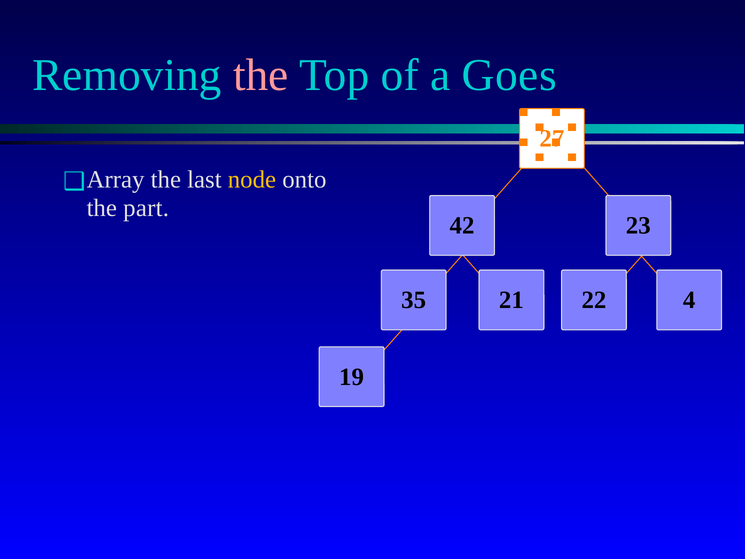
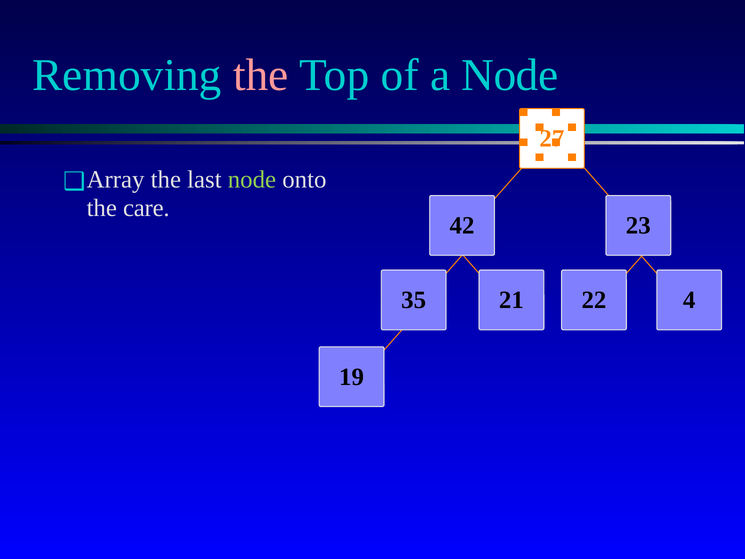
a Goes: Goes -> Node (510, 75)
node colour: yellow -> light green (252, 179)
part: part -> care (146, 208)
